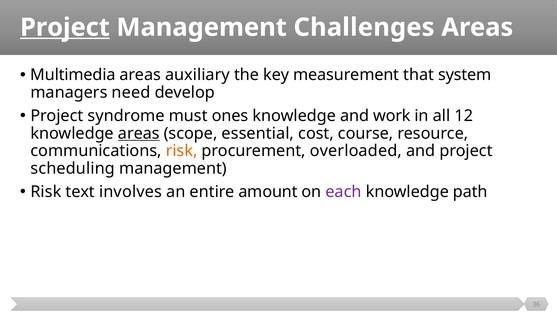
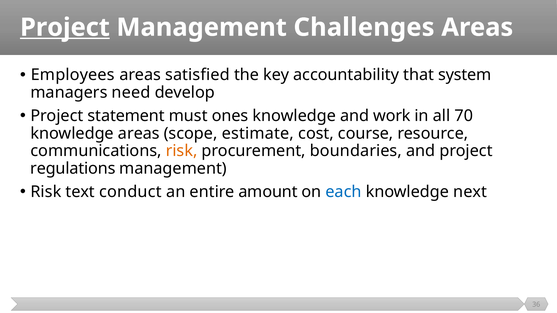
Multimedia: Multimedia -> Employees (73, 75)
auxiliary: auxiliary -> satisfied (197, 75)
measurement: measurement -> accountability (346, 75)
syndrome: syndrome -> statement (126, 116)
12: 12 -> 70 (464, 116)
areas underline: present -> none (139, 133)
essential: essential -> estimate (258, 133)
overloaded: overloaded -> boundaries (356, 151)
scheduling: scheduling -> regulations (73, 169)
involves: involves -> conduct (130, 192)
each colour: purple -> blue (343, 192)
path: path -> next (470, 192)
